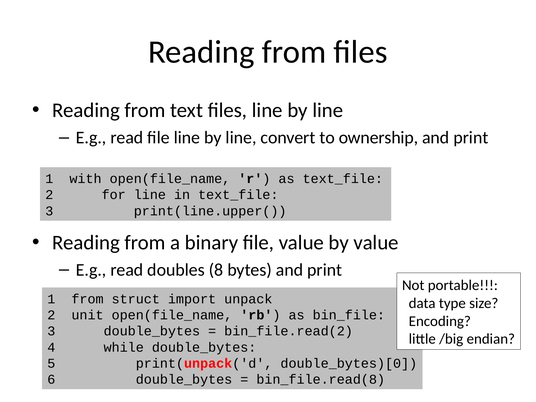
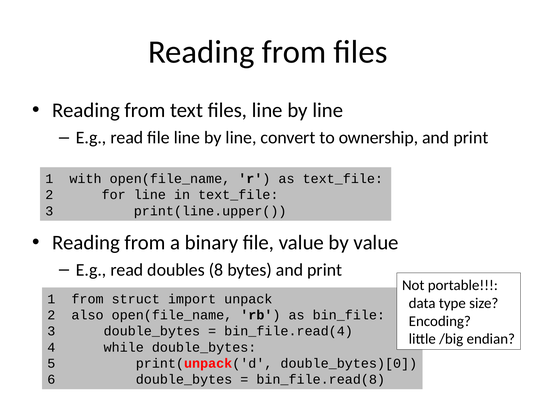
unit: unit -> also (88, 315)
bin_file.read(2: bin_file.read(2 -> bin_file.read(4 (289, 331)
